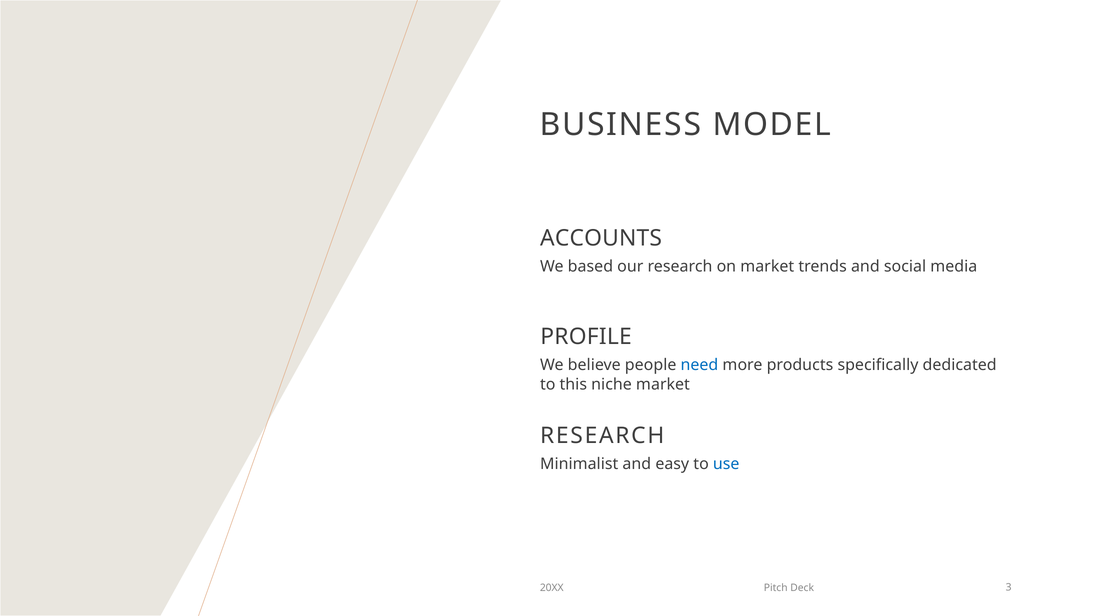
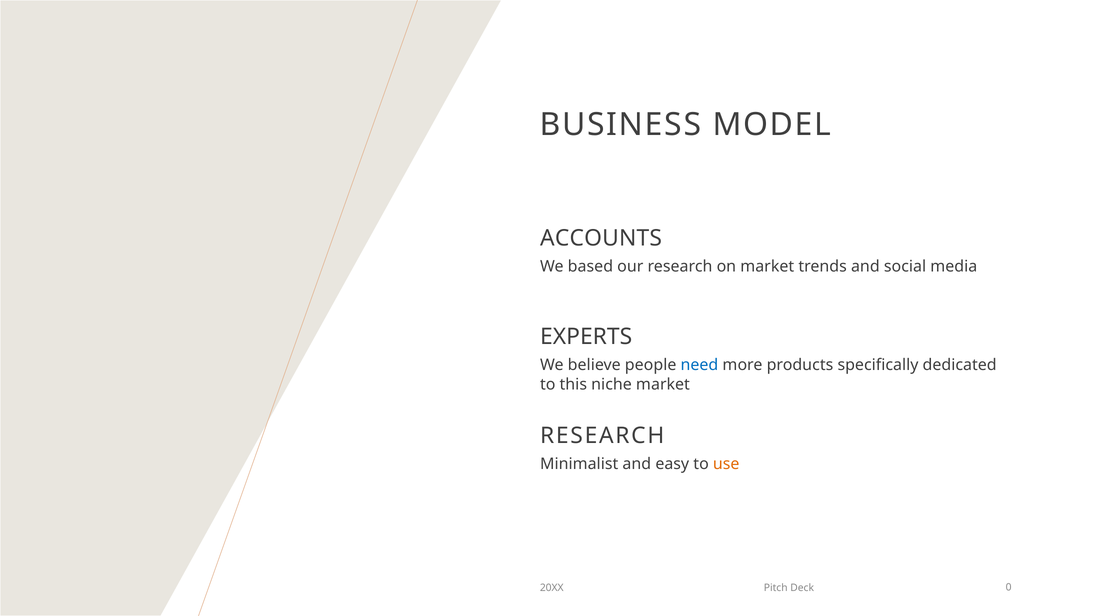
PROFILE: PROFILE -> EXPERTS (586, 337)
use colour: blue -> orange (726, 464)
3: 3 -> 0 (1009, 587)
